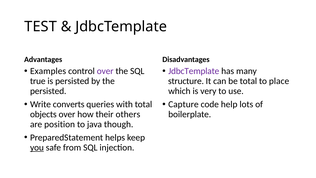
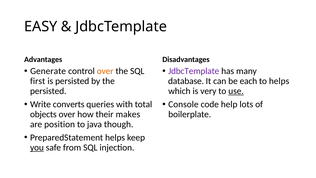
TEST: TEST -> EASY (41, 27)
Examples: Examples -> Generate (48, 71)
over colour: purple -> orange (105, 71)
true: true -> first (38, 81)
structure: structure -> database (186, 81)
be total: total -> each (248, 81)
to place: place -> helps (279, 81)
use underline: none -> present (236, 91)
Capture: Capture -> Console (183, 104)
others: others -> makes (128, 114)
